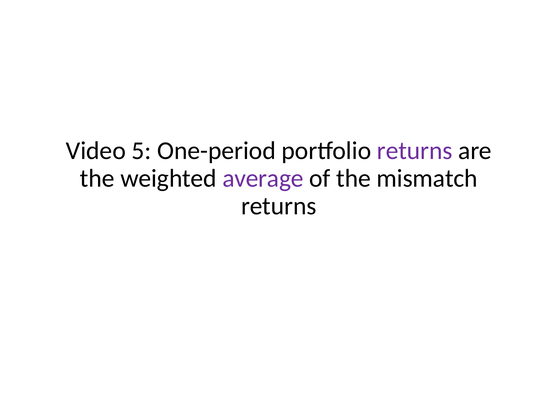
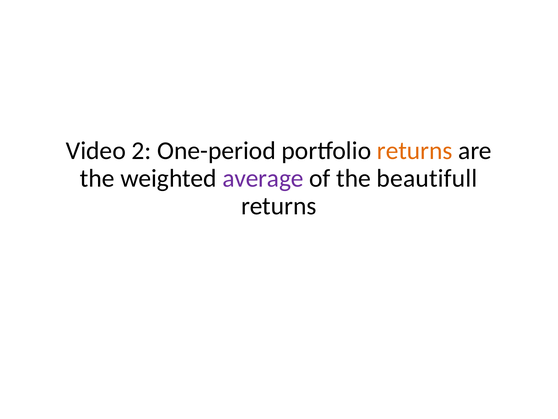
5: 5 -> 2 (141, 151)
returns colour: purple -> orange (415, 151)
mismatch: mismatch -> beautifull (427, 178)
